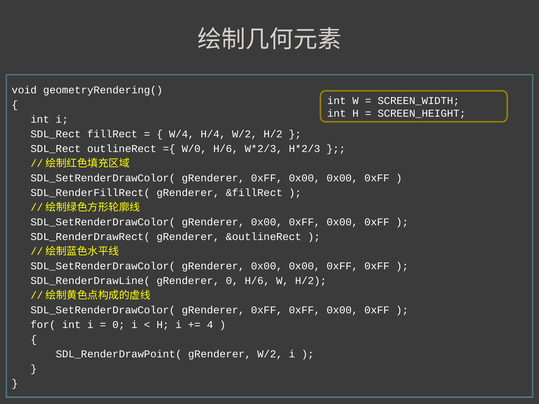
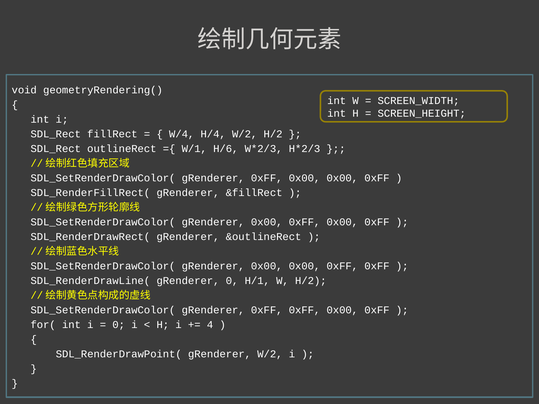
W/0: W/0 -> W/1 (194, 149)
0 H/6: H/6 -> H/1 (257, 281)
